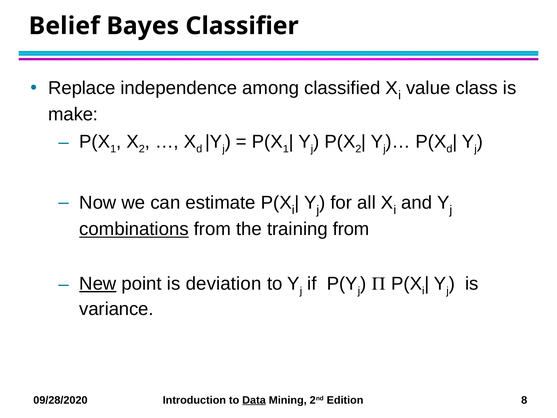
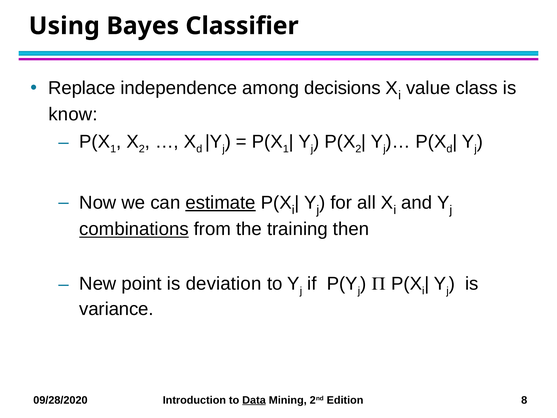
Belief: Belief -> Using (64, 26)
classified: classified -> decisions (342, 88)
make: make -> know (73, 114)
estimate underline: none -> present (221, 203)
training from: from -> then (351, 229)
New underline: present -> none (98, 283)
